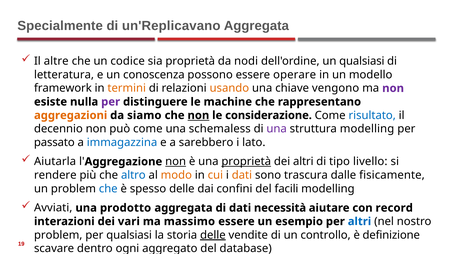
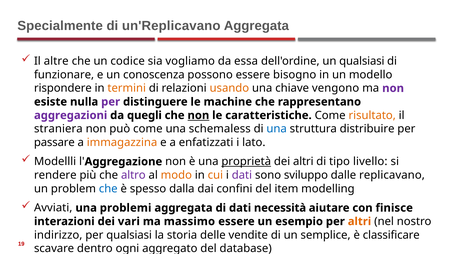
sia proprietà: proprietà -> vogliamo (190, 61)
nodi: nodi -> essa (246, 61)
letteratura: letteratura -> funzionare (64, 75)
operare: operare -> bisogno (295, 75)
framework: framework -> rispondere (63, 88)
aggregazioni colour: orange -> purple (71, 115)
siamo: siamo -> quegli (144, 115)
considerazione: considerazione -> caratteristiche (268, 115)
risultato colour: blue -> orange (372, 115)
decennio: decennio -> straniera (58, 129)
una colour: purple -> blue (277, 129)
struttura modelling: modelling -> distribuire (367, 129)
passato: passato -> passare (54, 143)
immagazzina colour: blue -> orange (122, 143)
sarebbero: sarebbero -> enfatizzati (206, 143)
Aiutarla: Aiutarla -> Modellli (55, 162)
non underline: present -> none (176, 162)
altro colour: blue -> purple (133, 175)
dati colour: orange -> purple (242, 175)
trascura: trascura -> sviluppo (306, 175)
fisicamente: fisicamente -> replicavano (392, 175)
spesso delle: delle -> dalla (182, 189)
facili: facili -> item (286, 189)
prodotto: prodotto -> problemi (126, 208)
record: record -> finisce (394, 208)
altri colour: blue -> orange (359, 222)
problem: problem -> indirizzo (58, 235)
delle underline: present -> none (213, 235)
controllo: controllo -> semplice (326, 235)
definizione: definizione -> classificare (391, 235)
